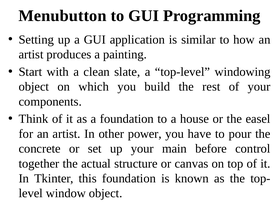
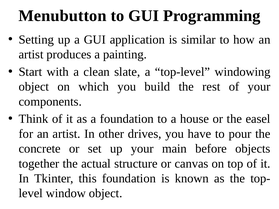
power: power -> drives (145, 134)
control: control -> objects (253, 149)
